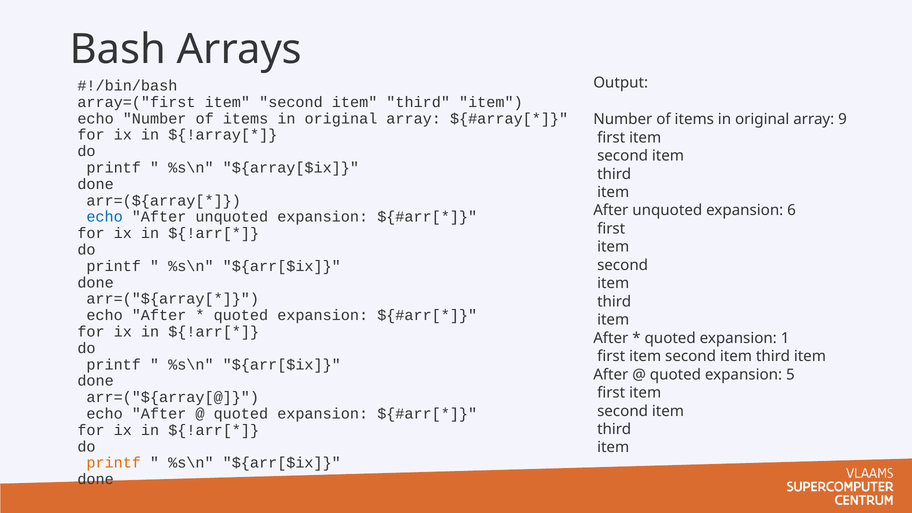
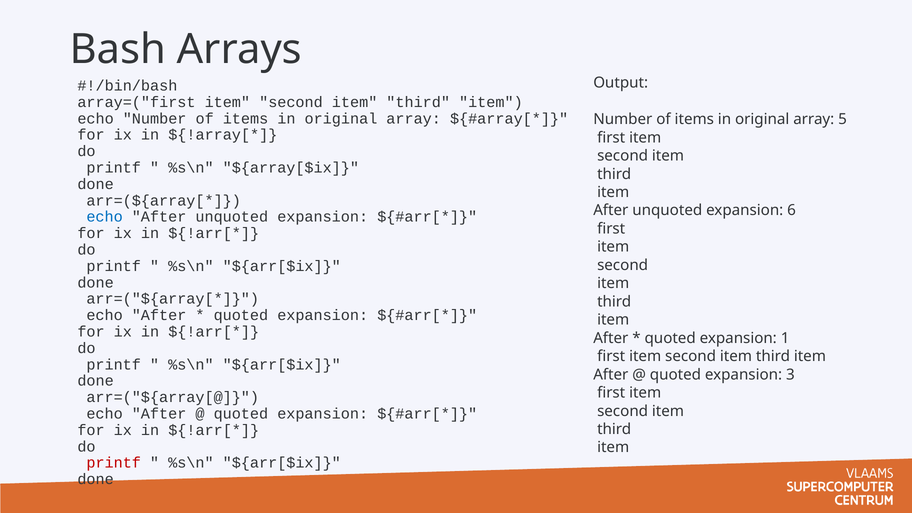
9: 9 -> 5 (842, 119)
5: 5 -> 3 (790, 375)
printf colour: orange -> red (114, 463)
